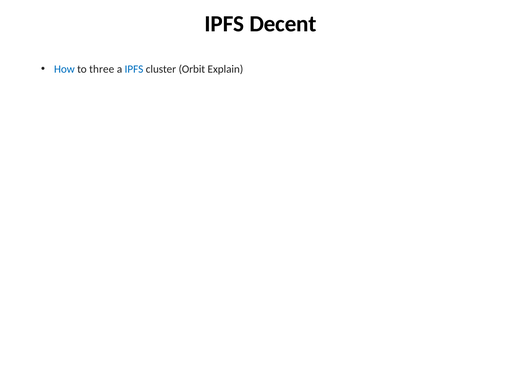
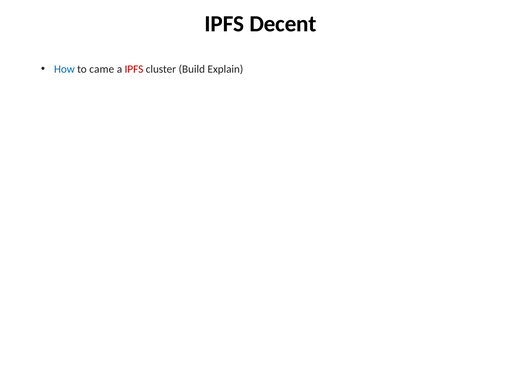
three: three -> came (102, 69)
IPFS colour: blue -> red (134, 69)
Orbit: Orbit -> Build (192, 69)
